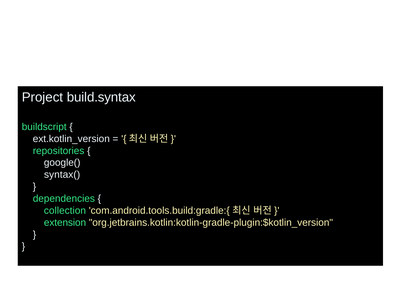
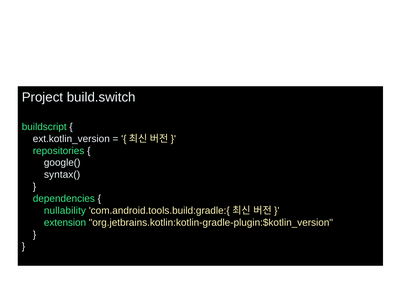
build.syntax: build.syntax -> build.switch (101, 97)
collection: collection -> nullability (65, 211)
